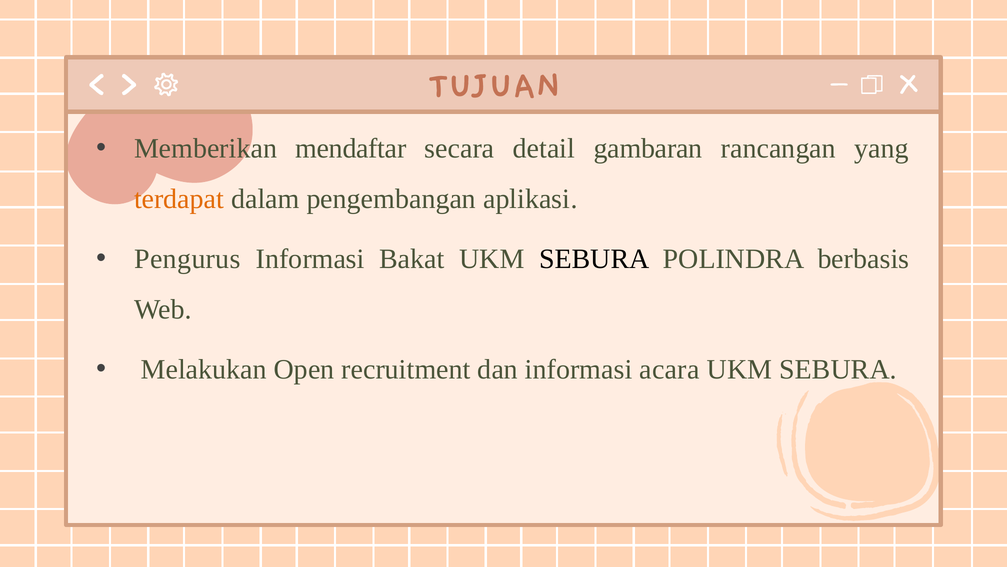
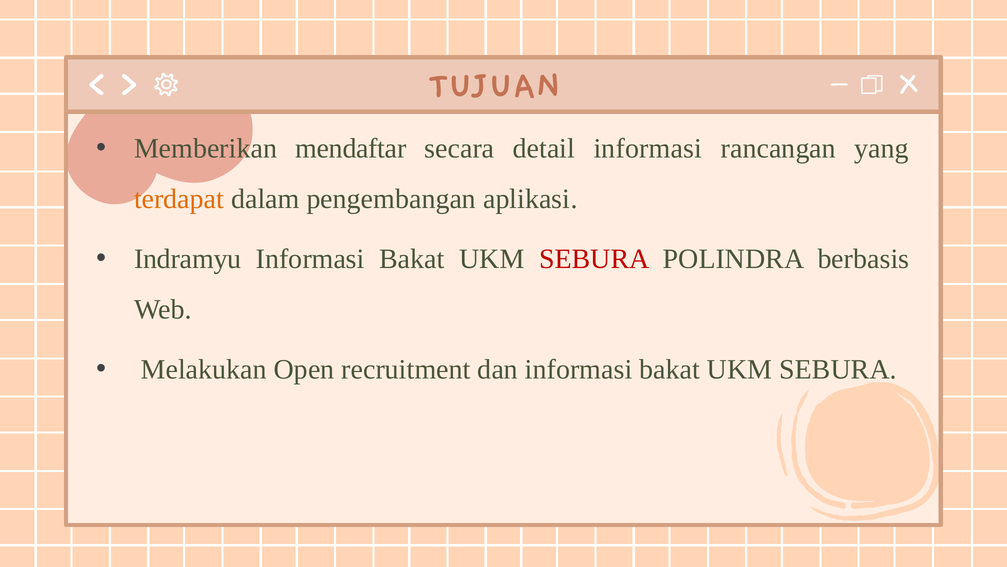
detail gambaran: gambaran -> informasi (648, 148)
Pengurus: Pengurus -> Indramyu (188, 259)
SEBURA colour: black -> red (594, 259)
dan informasi acara: acara -> bakat (670, 369)
